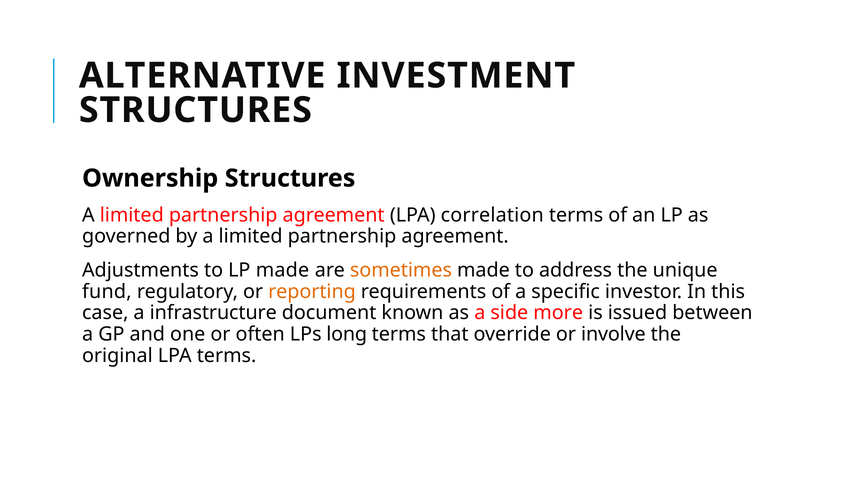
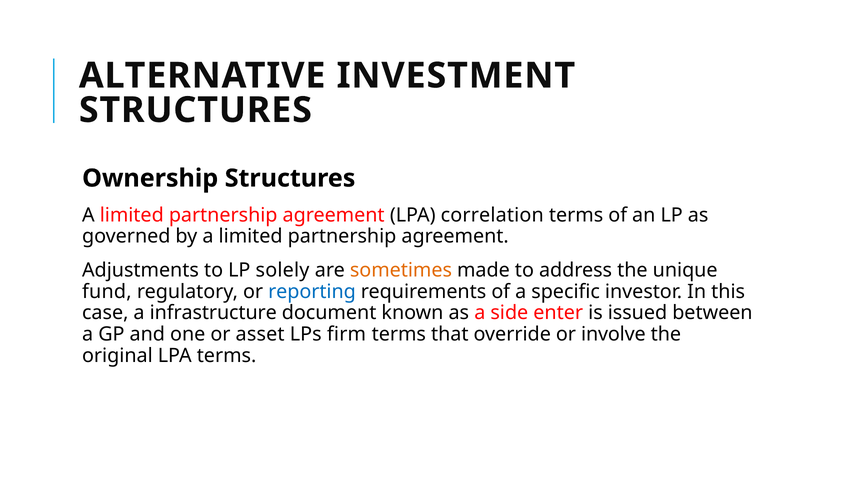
LP made: made -> solely (283, 270)
reporting colour: orange -> blue (312, 292)
more: more -> enter (558, 313)
often: often -> asset (260, 334)
long: long -> firm (347, 334)
